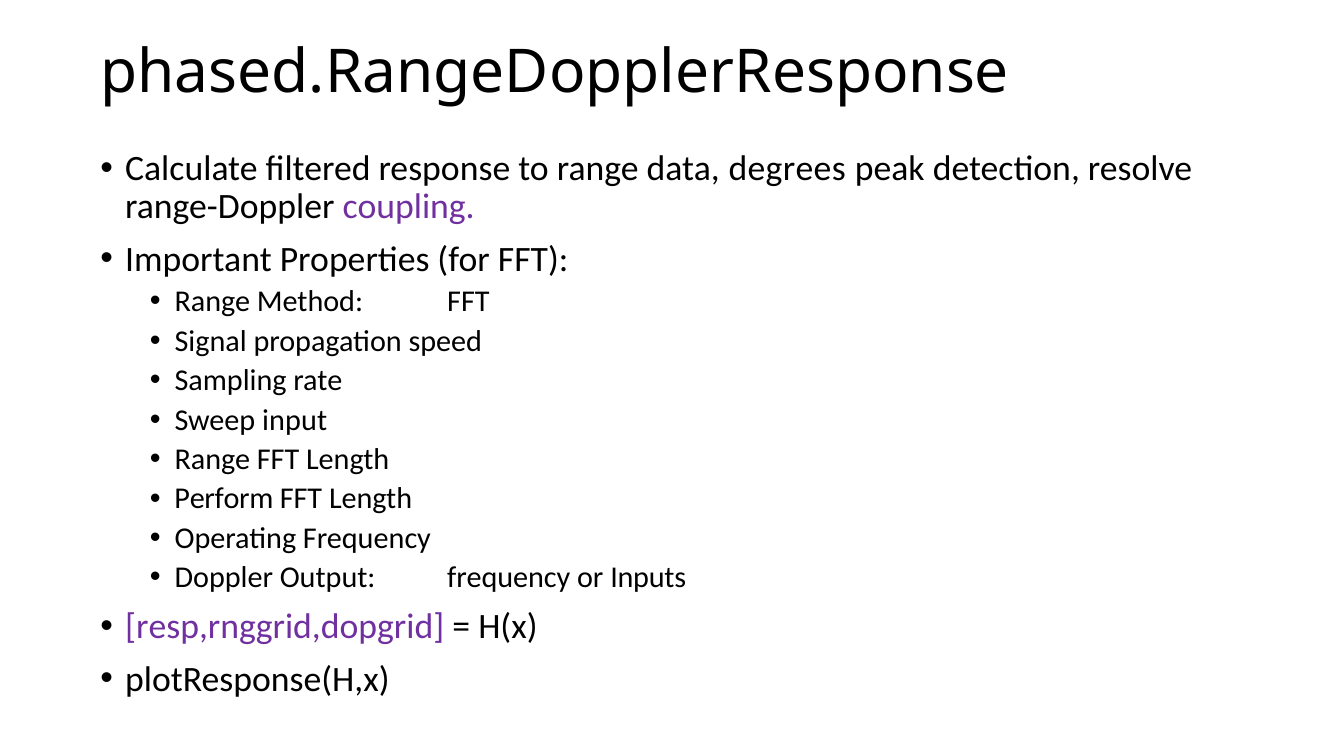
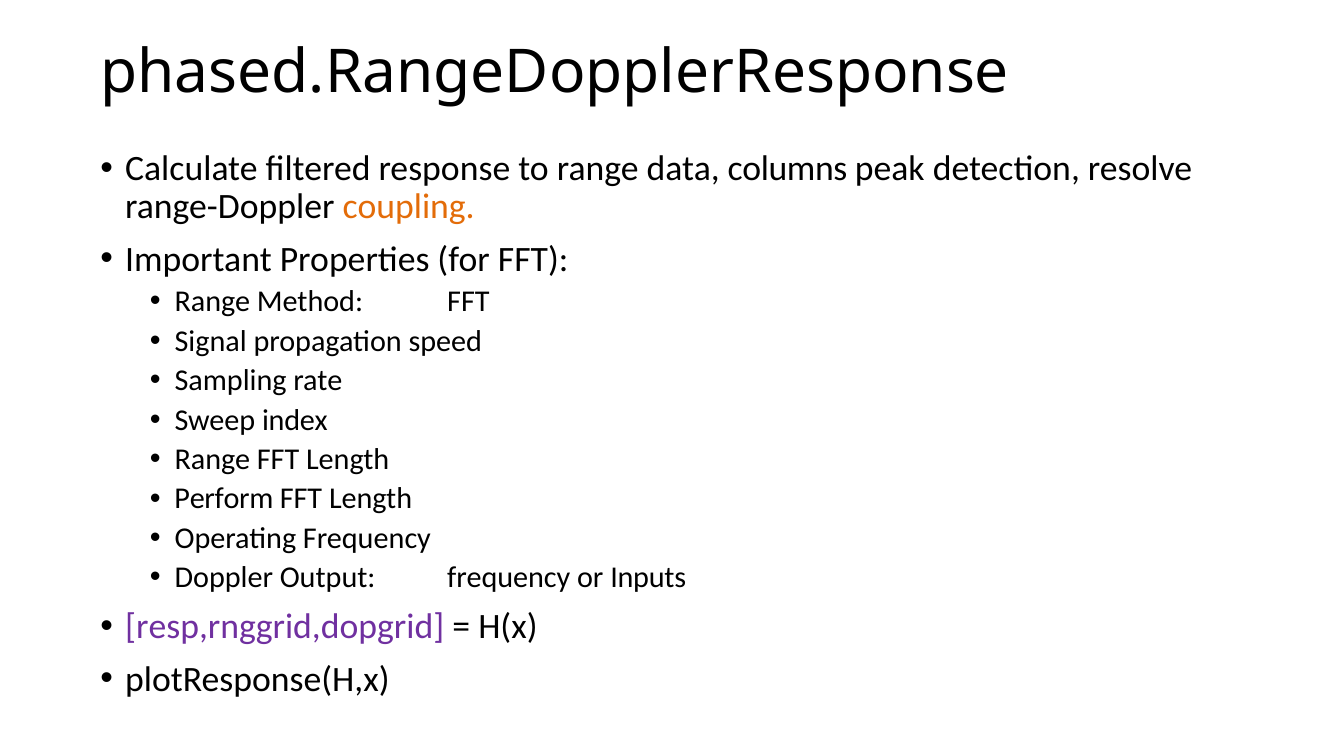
degrees: degrees -> columns (787, 169)
coupling colour: purple -> orange (409, 207)
input: input -> index (295, 420)
